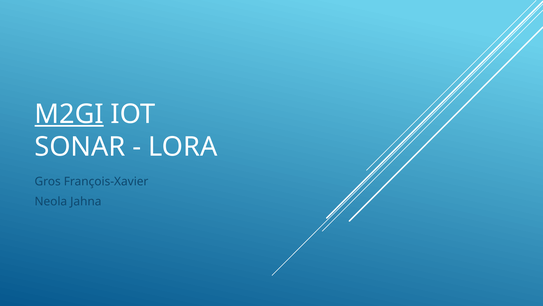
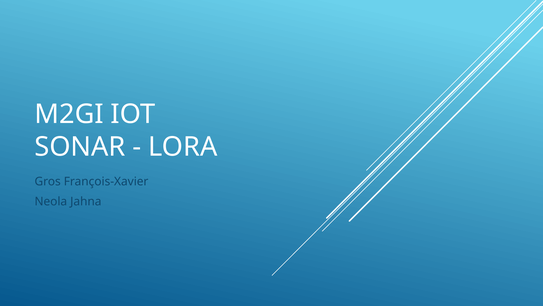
M2GI underline: present -> none (69, 114)
